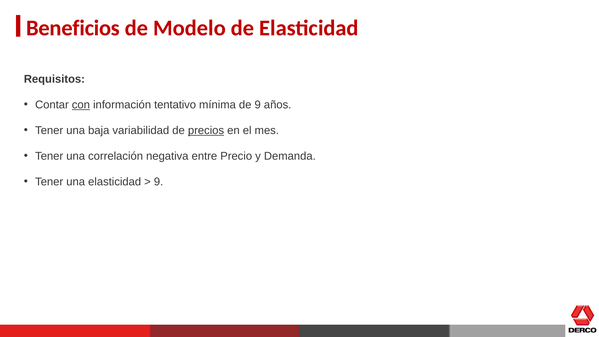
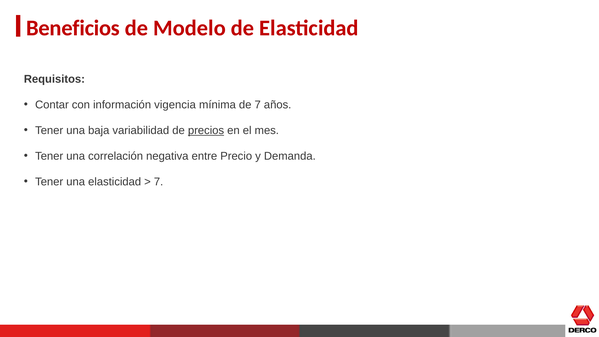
con underline: present -> none (81, 105)
tentativo: tentativo -> vigencia (175, 105)
de 9: 9 -> 7 (258, 105)
9: 9 -> 7 (159, 182)
